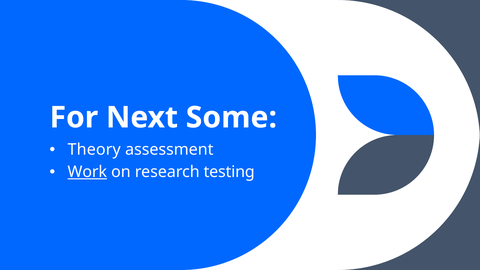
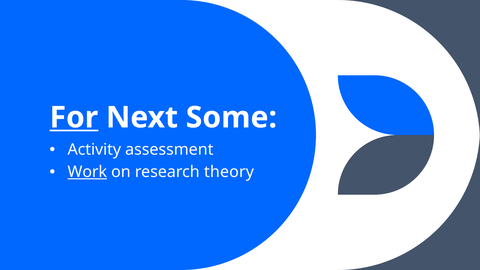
For underline: none -> present (74, 118)
Theory: Theory -> Activity (94, 150)
testing: testing -> theory (229, 172)
